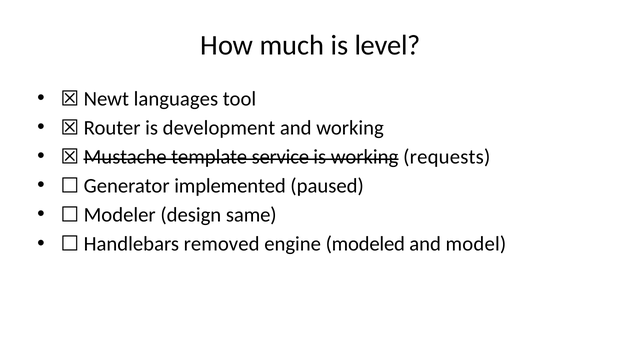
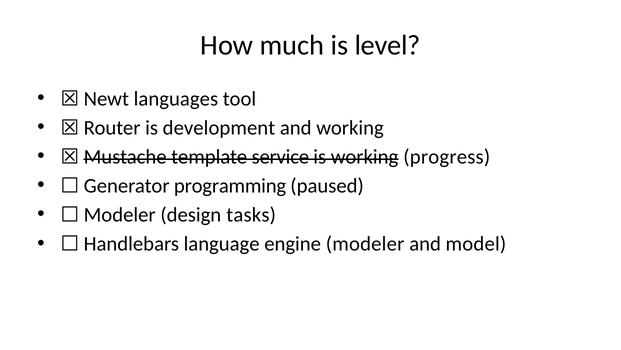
requests: requests -> progress (447, 156)
implemented: implemented -> programming (230, 185)
same: same -> tasks (251, 214)
removed: removed -> language (222, 243)
modeled: modeled -> modeler (365, 243)
